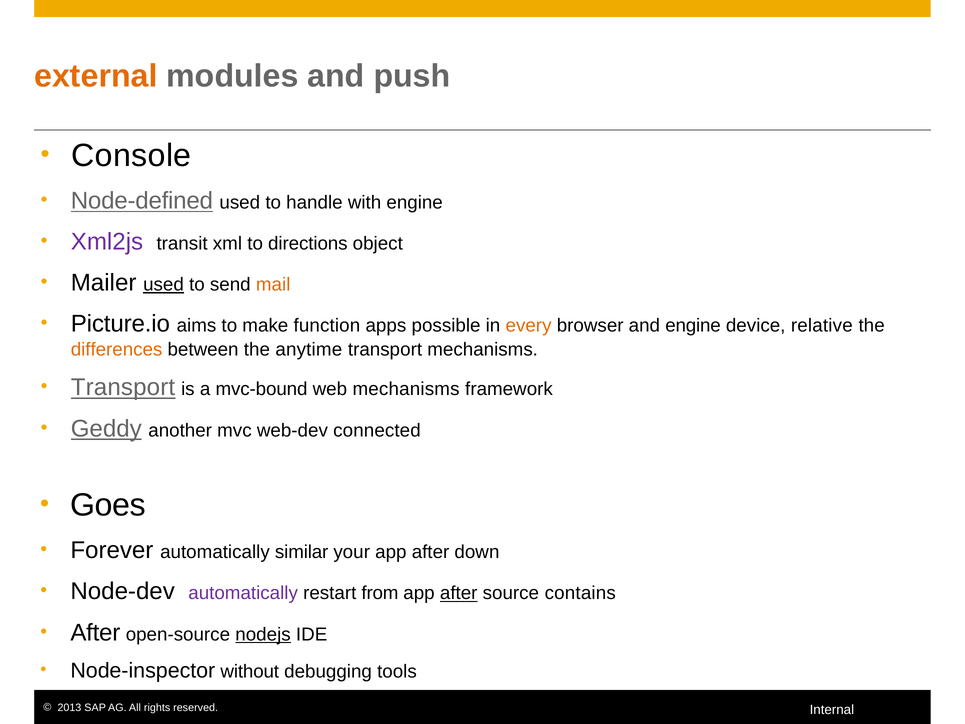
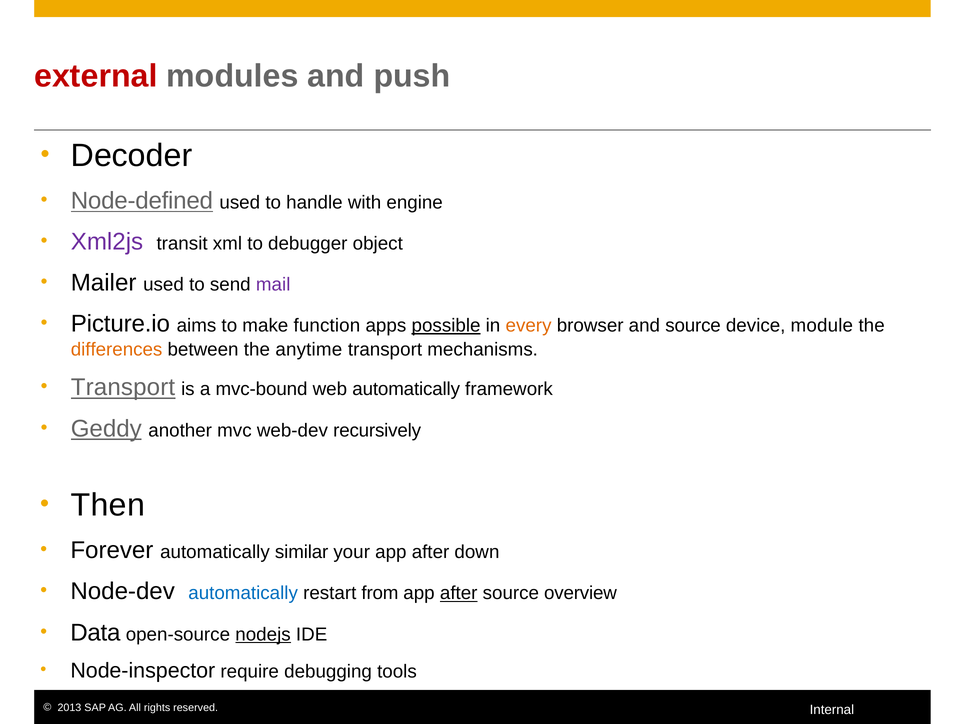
external colour: orange -> red (96, 76)
Console: Console -> Decoder (132, 155)
directions: directions -> debugger (308, 244)
used underline: present -> none (164, 285)
mail colour: orange -> purple (273, 285)
possible underline: none -> present (446, 326)
and engine: engine -> source (693, 326)
relative: relative -> module (822, 326)
web mechanisms: mechanisms -> automatically (406, 389)
connected: connected -> recursively (377, 430)
Goes: Goes -> Then (108, 505)
automatically colour: purple -> blue (243, 593)
contains: contains -> overview (580, 593)
After: After -> Data (95, 632)
without: without -> require (250, 671)
